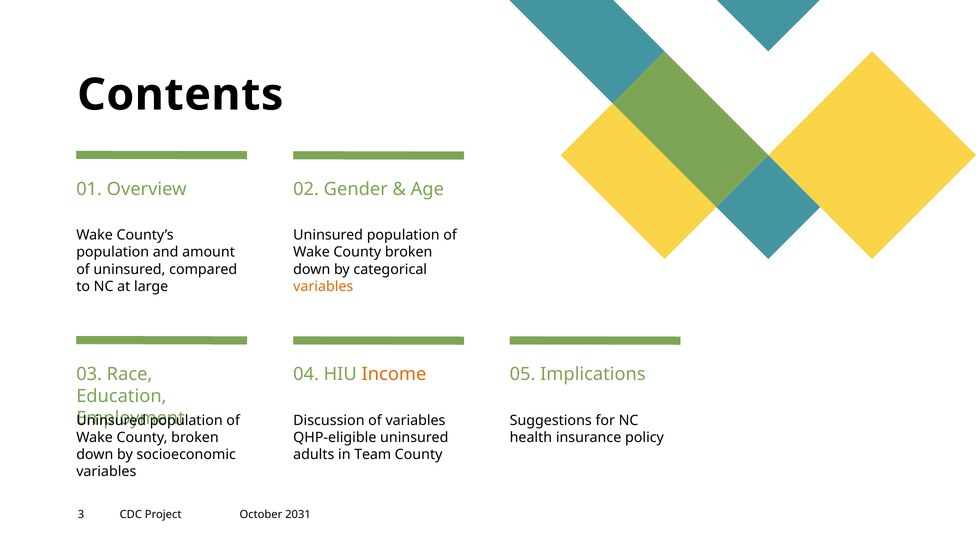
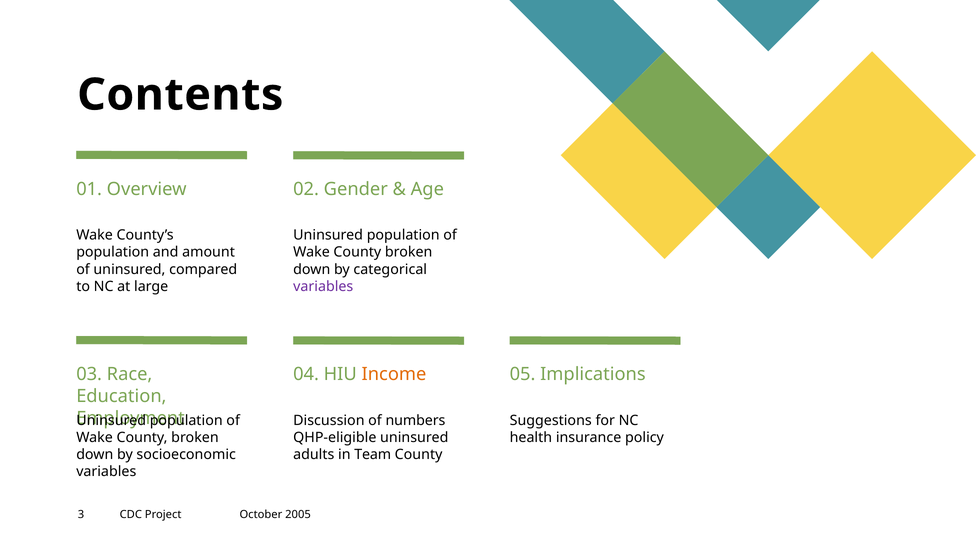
variables colour: orange -> purple (323, 286)
of variables: variables -> numbers (415, 420)
2031: 2031 -> 2005 (298, 514)
